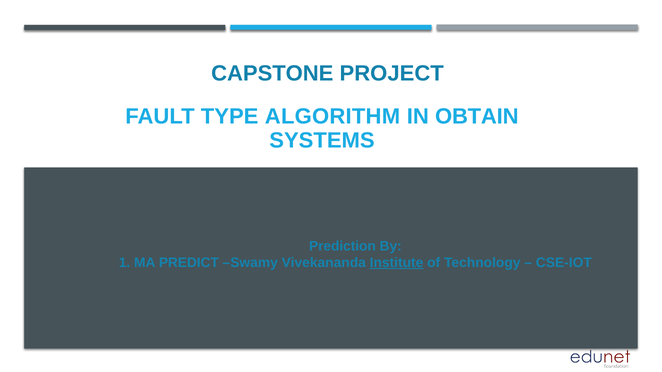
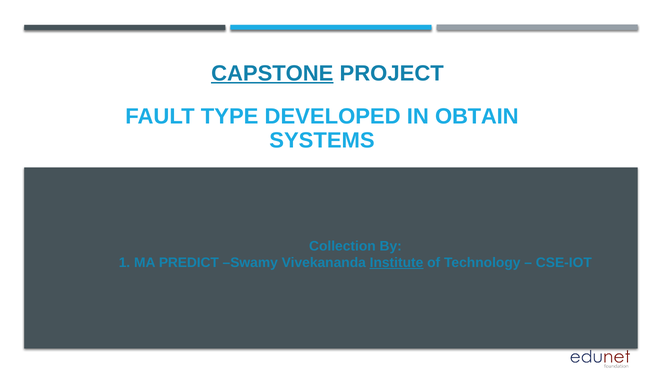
CAPSTONE underline: none -> present (272, 73)
ALGORITHM: ALGORITHM -> DEVELOPED (333, 117)
Prediction: Prediction -> Collection (342, 246)
